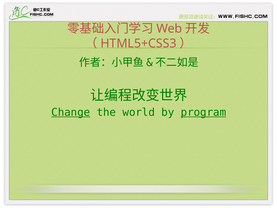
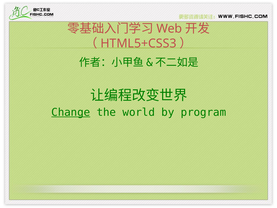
program underline: present -> none (203, 112)
